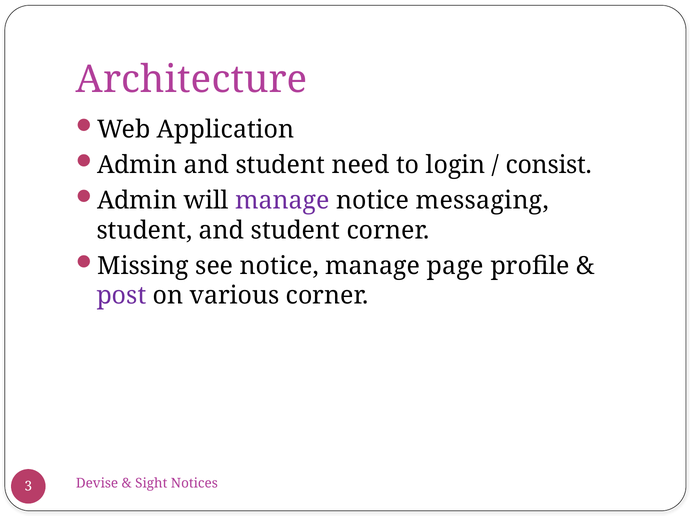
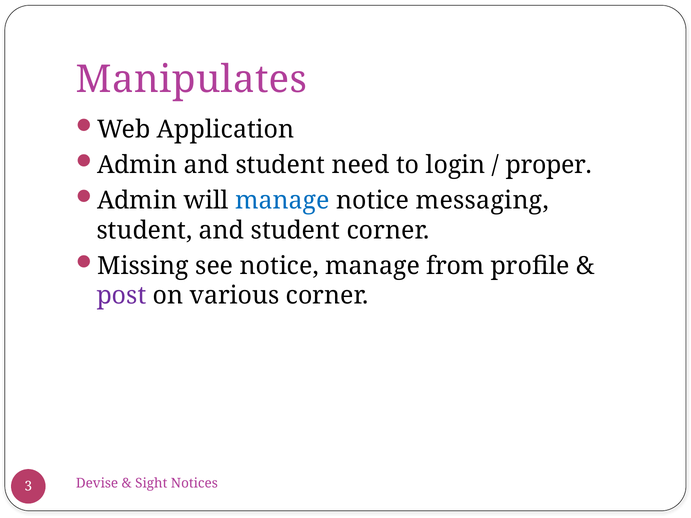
Architecture: Architecture -> Manipulates (192, 80)
consist: consist -> proper (549, 165)
manage colour: purple -> blue (282, 201)
page: page -> from (455, 266)
